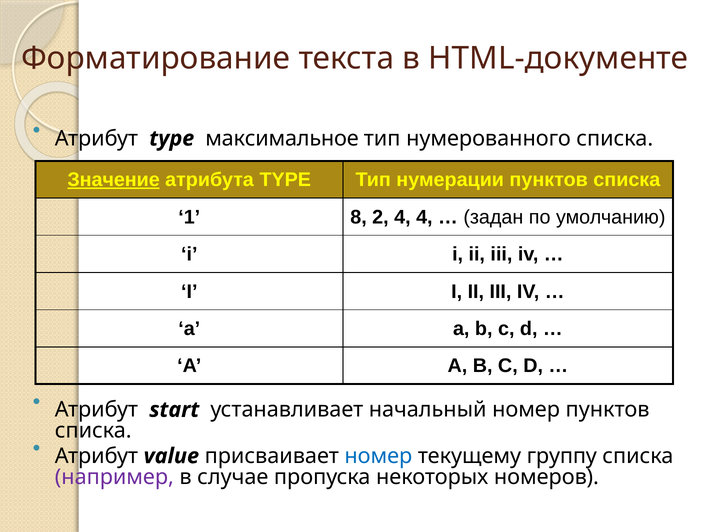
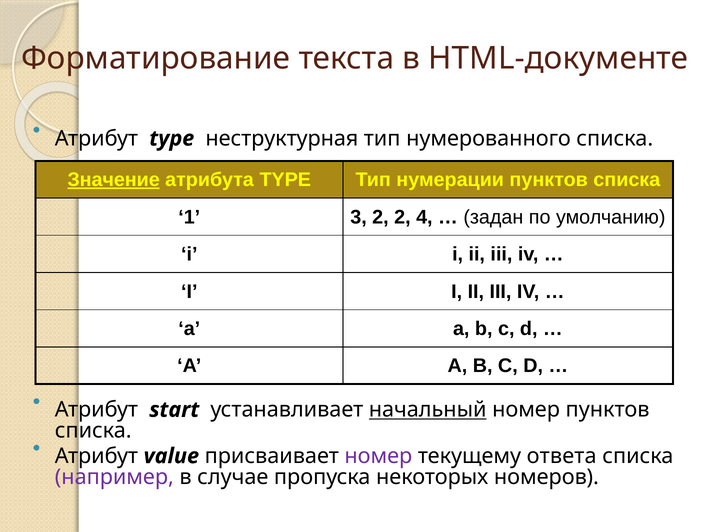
максимальное: максимальное -> неструктурная (282, 139)
8: 8 -> 3 (359, 217)
2 4: 4 -> 2 (402, 217)
начальный underline: none -> present (428, 410)
номер colour: blue -> purple (378, 456)
группу: группу -> ответа (562, 456)
